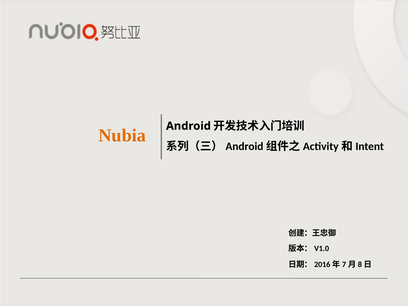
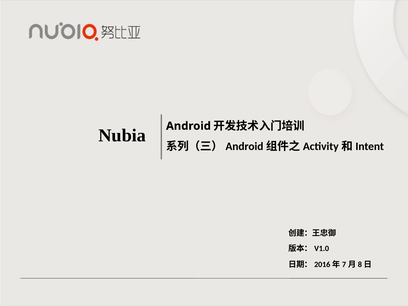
Nubia colour: orange -> black (122, 135)
